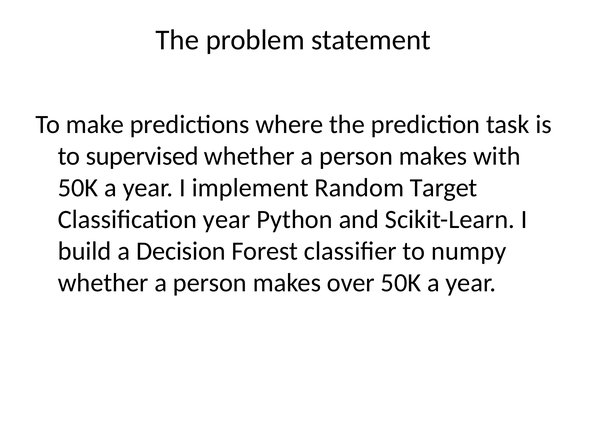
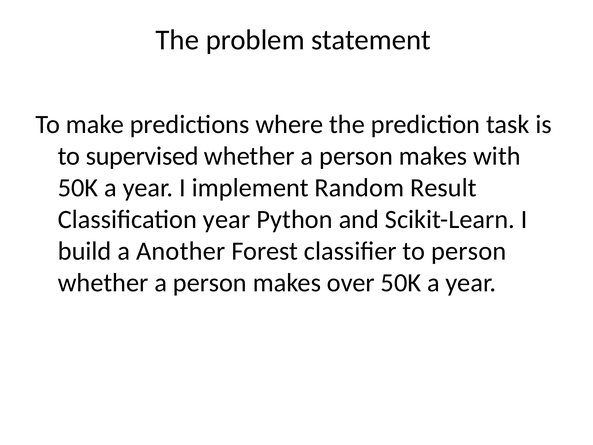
Target: Target -> Result (443, 188)
Decision: Decision -> Another (181, 251)
to numpy: numpy -> person (469, 251)
